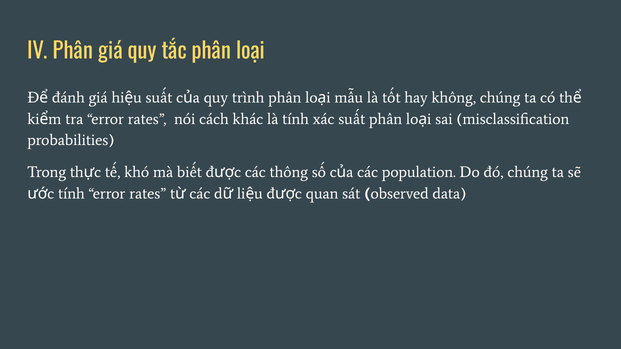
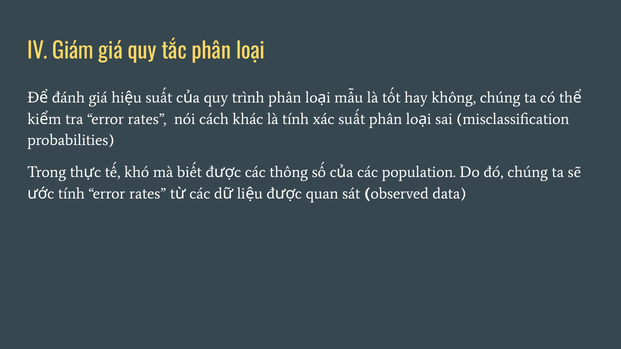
IV Phân: Phân -> Giám (73, 51)
